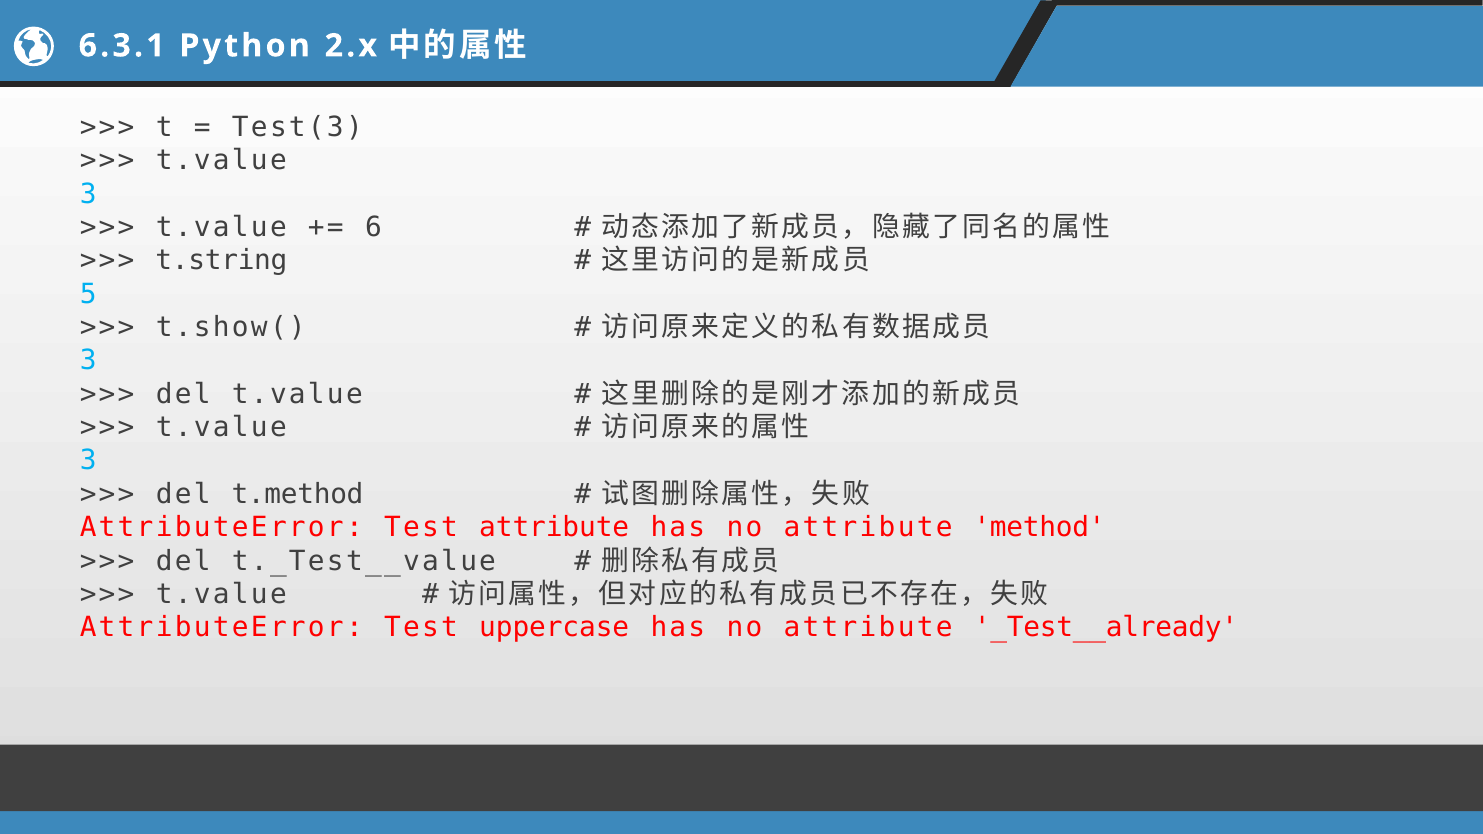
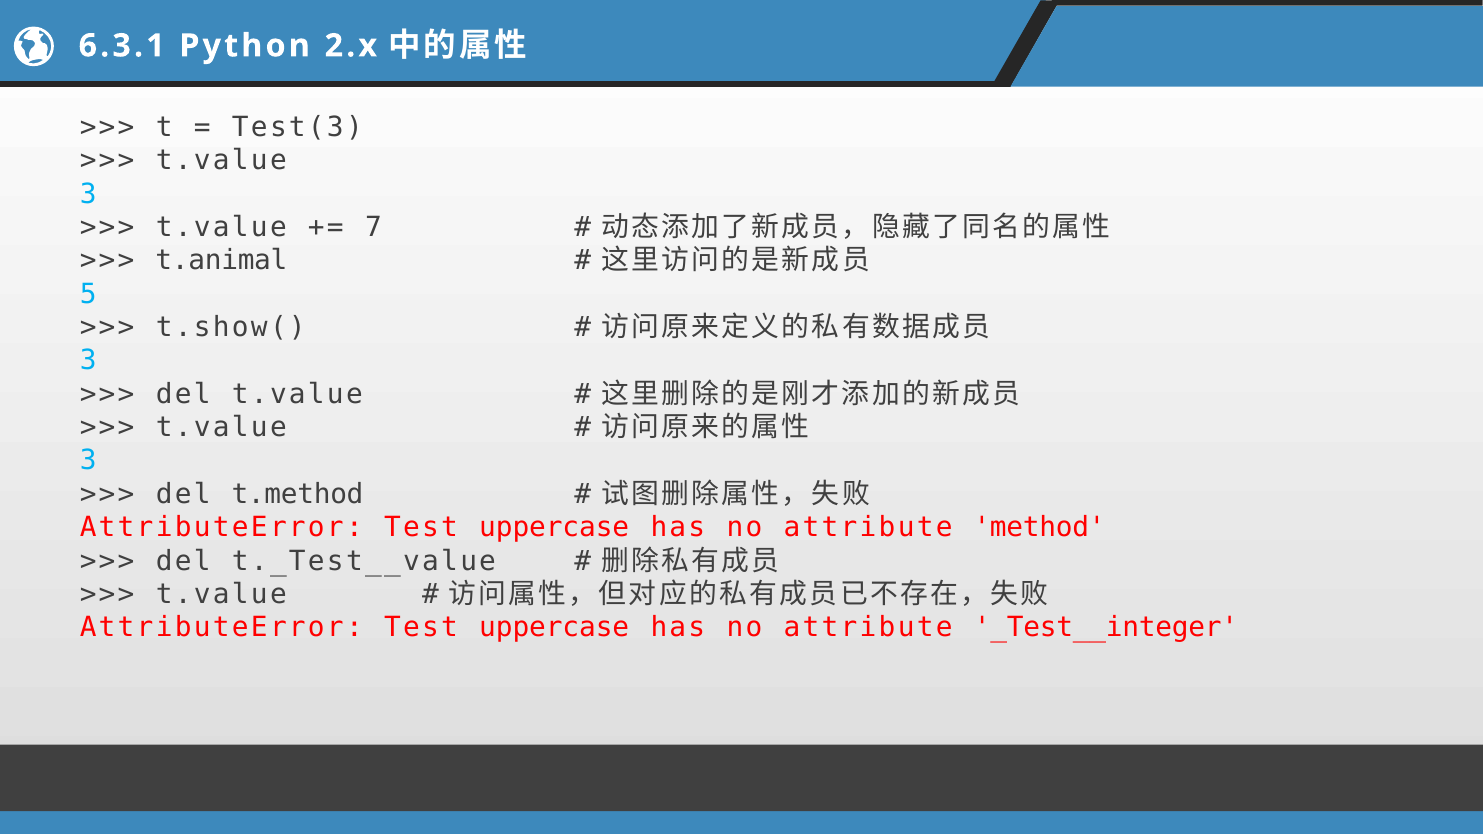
6: 6 -> 7 (373, 227)
t.string: t.string -> t.animal (221, 261)
attribute: attribute -> uppercase (554, 528)
_Test__already: _Test__already -> _Test__integer (1106, 628)
